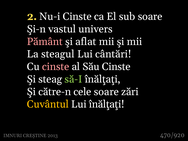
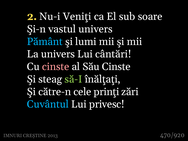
Nu-i Cinste: Cinste -> Veniţi (77, 17)
Pământ colour: pink -> light blue (45, 42)
aflat: aflat -> lumi (86, 42)
La steagul: steagul -> univers (58, 54)
cele soare: soare -> prinţi (106, 92)
Cuvântul colour: yellow -> light blue (48, 104)
Lui înălţaţi: înălţaţi -> privesc (107, 104)
